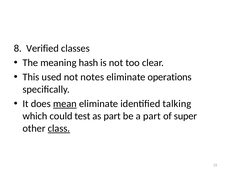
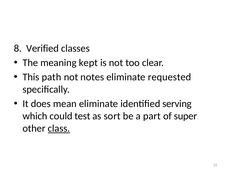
hash: hash -> kept (88, 63)
used: used -> path (52, 77)
operations: operations -> requested (169, 77)
mean underline: present -> none (65, 104)
talking: talking -> serving (177, 104)
as part: part -> sort (112, 116)
